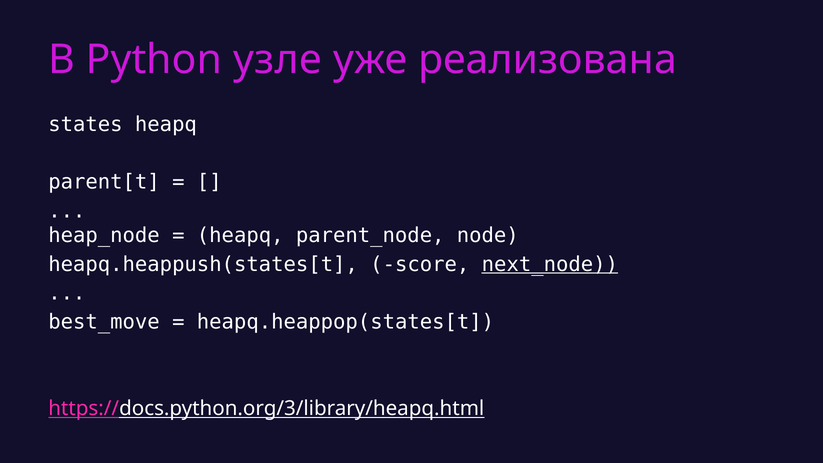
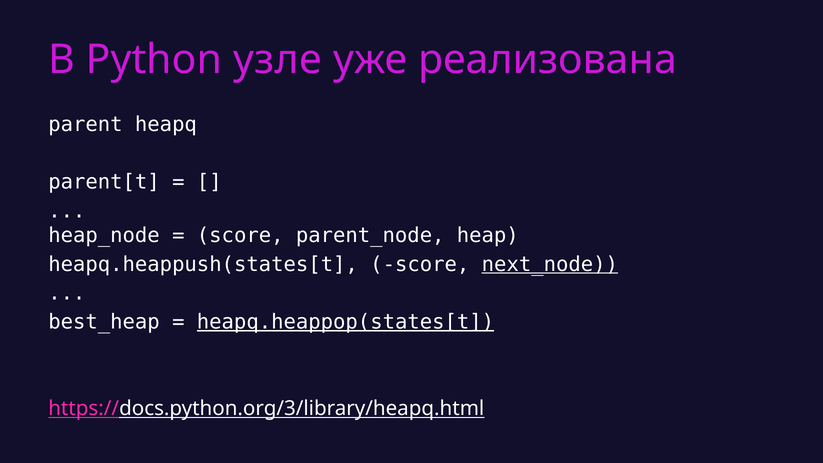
states: states -> parent (85, 124)
heapq: heapq -> score (240, 235)
node: node -> heap (488, 235)
best_move: best_move -> best_heap (104, 322)
heapq.heappop(states[t underline: none -> present (345, 322)
